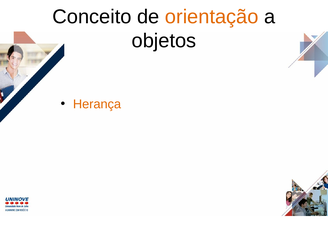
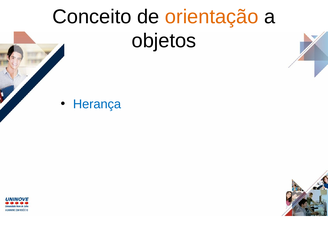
Herança colour: orange -> blue (97, 104)
